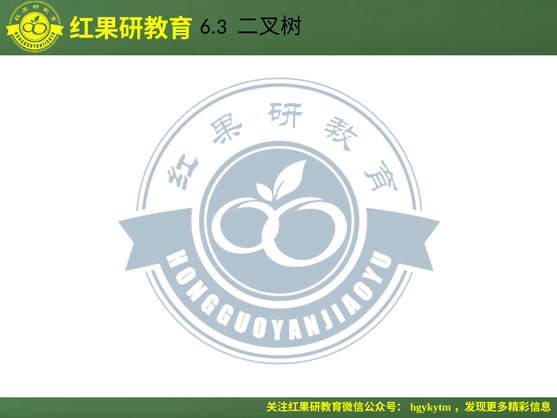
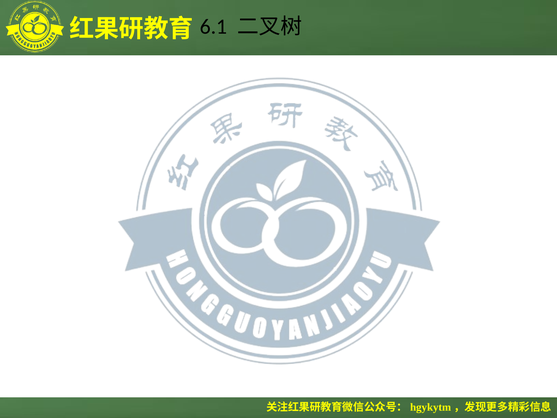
6.3: 6.3 -> 6.1 (214, 27)
